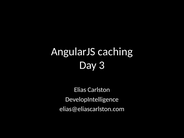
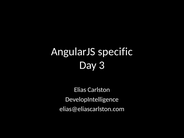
caching: caching -> specific (115, 52)
